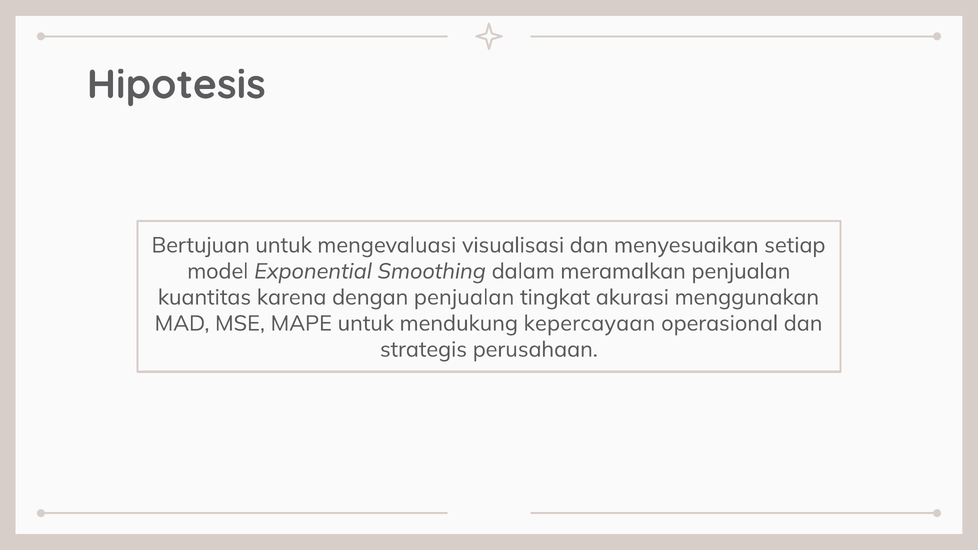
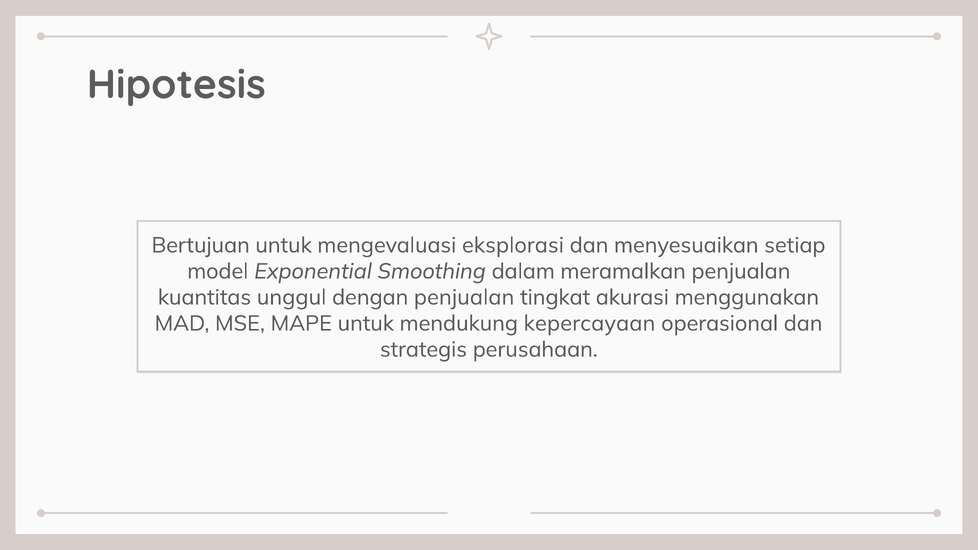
visualisasi: visualisasi -> eksplorasi (513, 245)
karena: karena -> unggul (292, 297)
